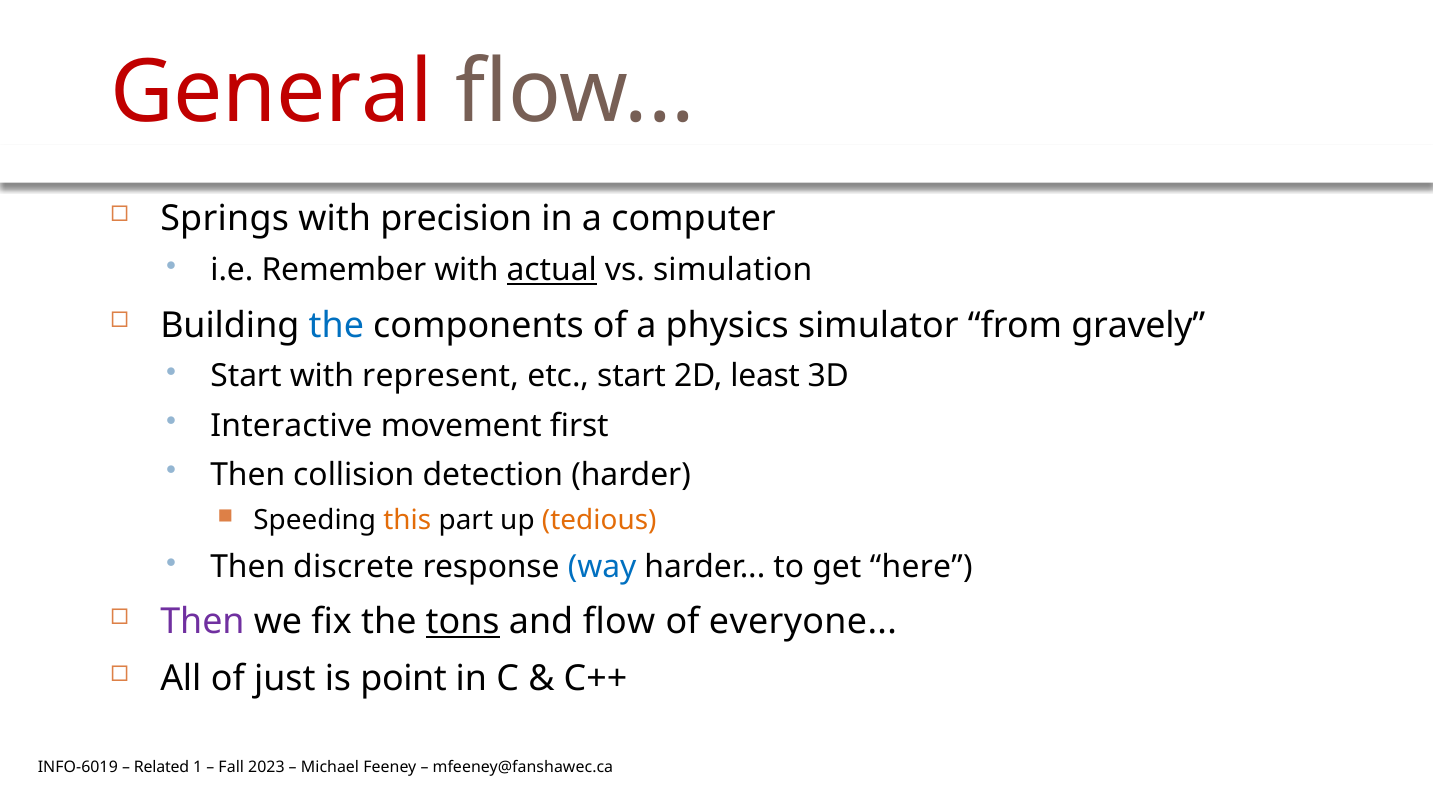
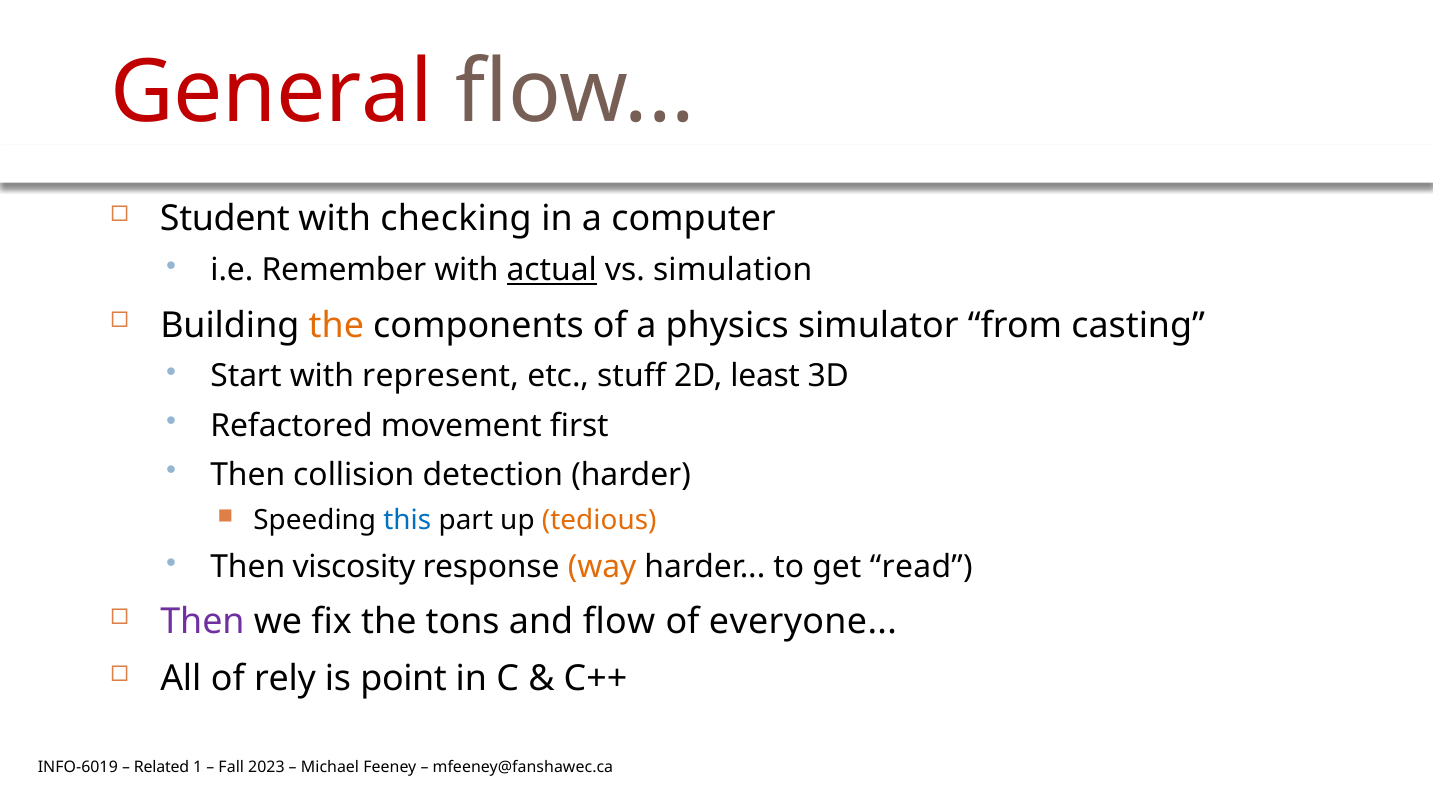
Springs: Springs -> Student (225, 219)
precision: precision -> checking (456, 219)
the colour: blue -> orange (336, 325)
gravely: gravely -> casting (1138, 325)
etc start: start -> stuff (631, 376)
Interactive: Interactive -> Refactored (292, 426)
this colour: orange -> blue (407, 520)
discrete: discrete -> viscosity (354, 567)
way colour: blue -> orange (602, 567)
here: here -> read (921, 567)
tons underline: present -> none (463, 622)
just: just -> rely (285, 679)
